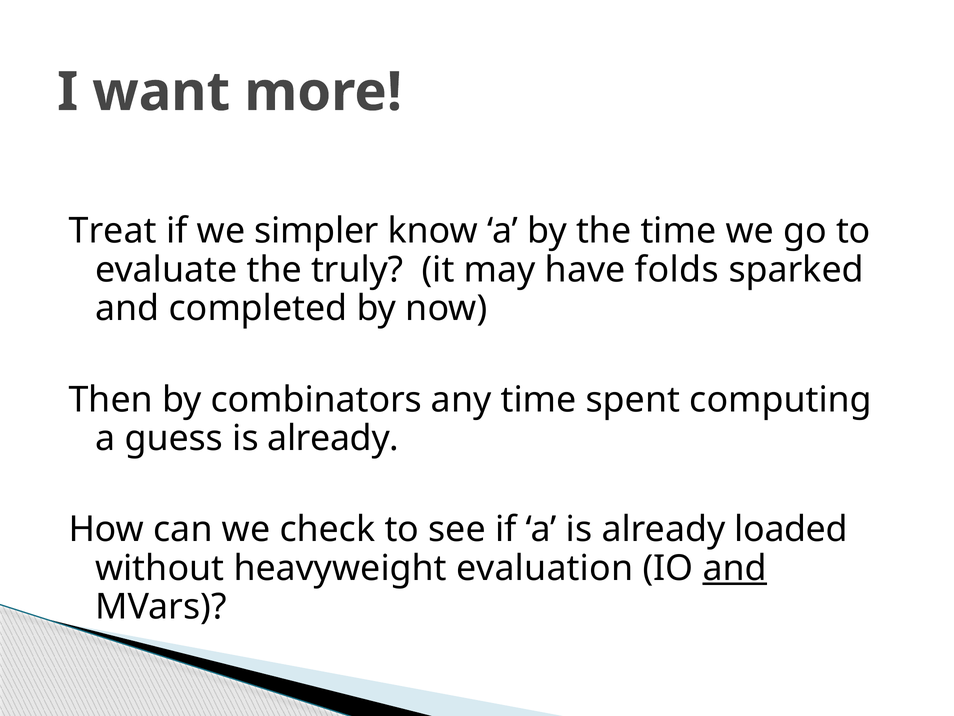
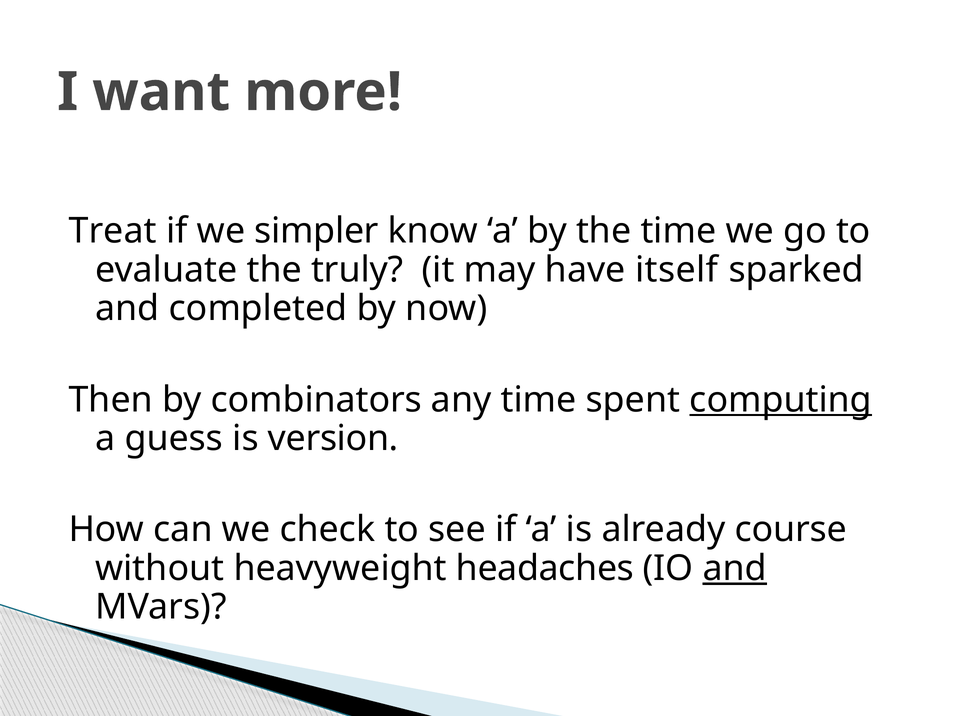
folds: folds -> itself (677, 270)
computing underline: none -> present (781, 399)
guess is already: already -> version (333, 438)
loaded: loaded -> course (791, 529)
evaluation: evaluation -> headaches (545, 568)
